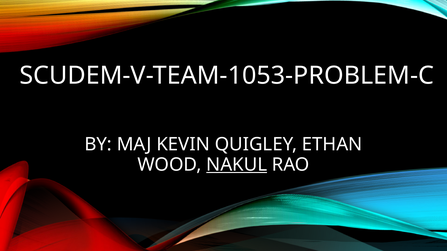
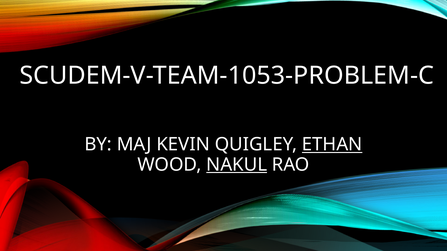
ETHAN underline: none -> present (332, 145)
